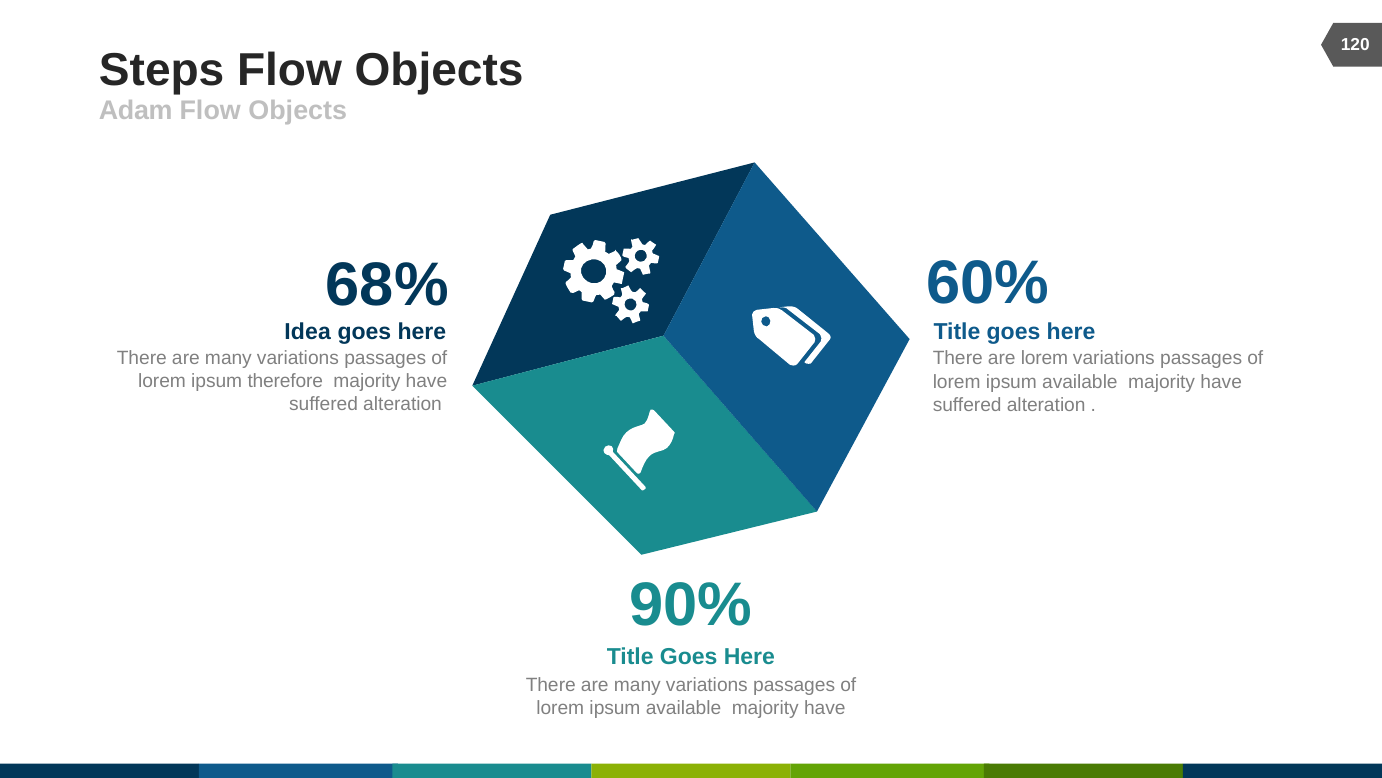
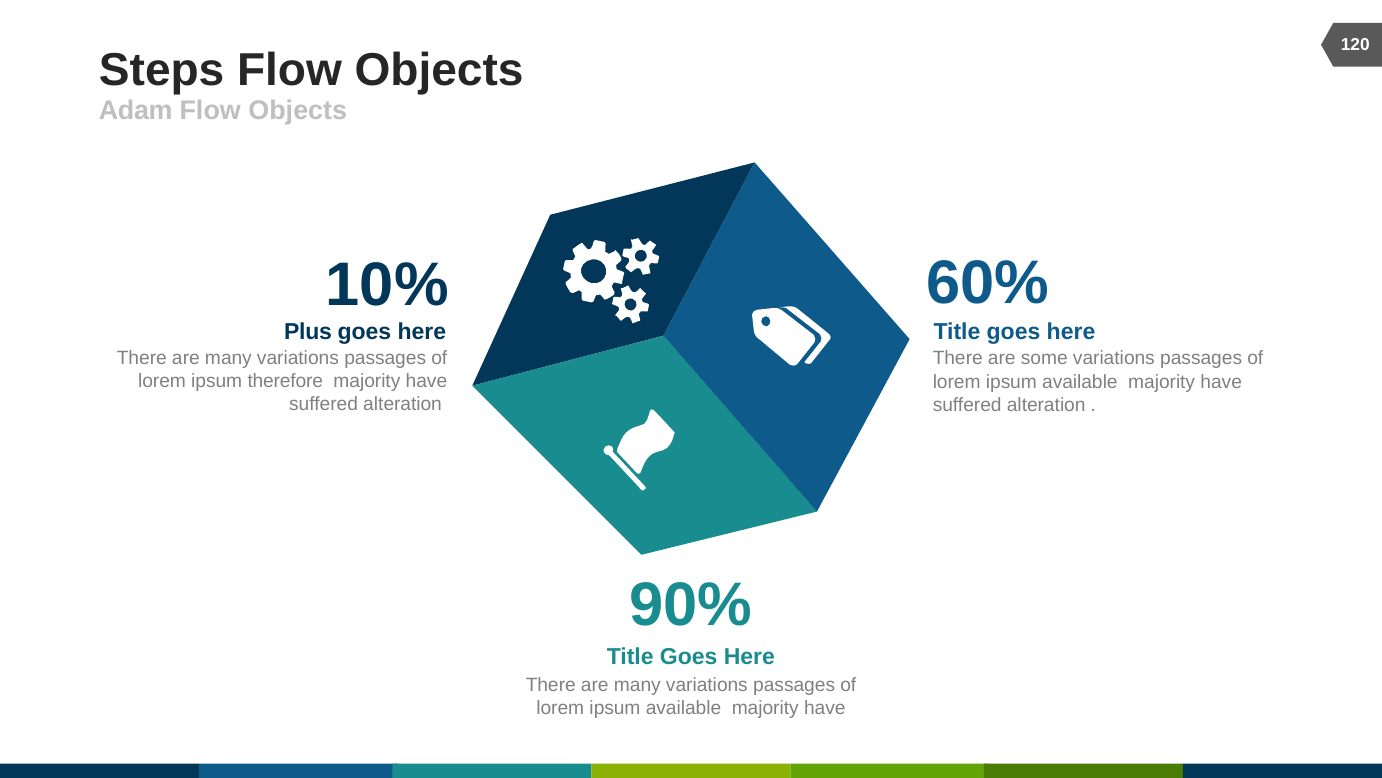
68%: 68% -> 10% (387, 285)
Idea: Idea -> Plus (308, 332)
are lorem: lorem -> some (1044, 358)
